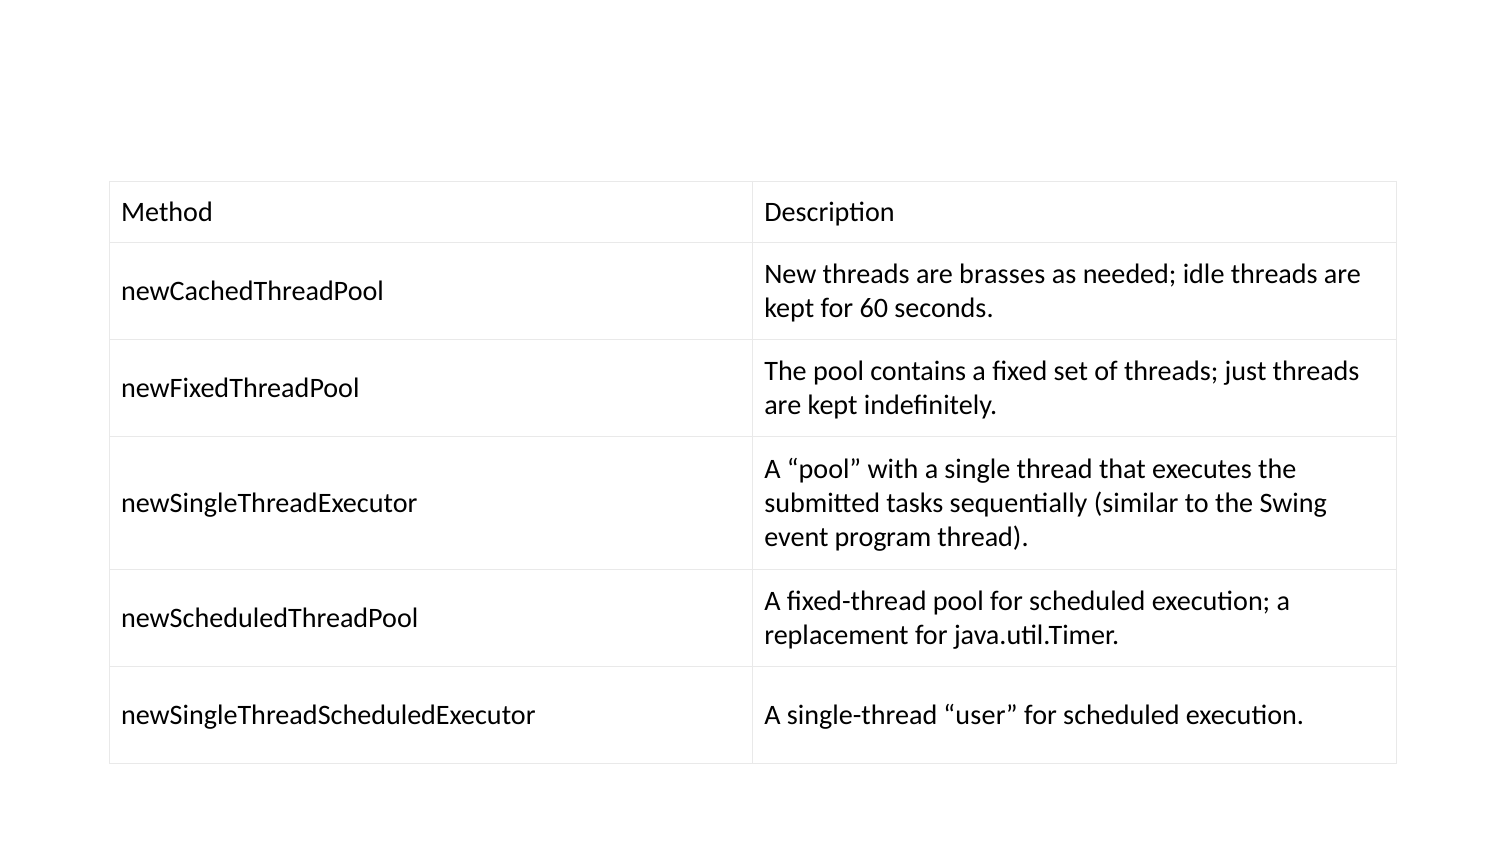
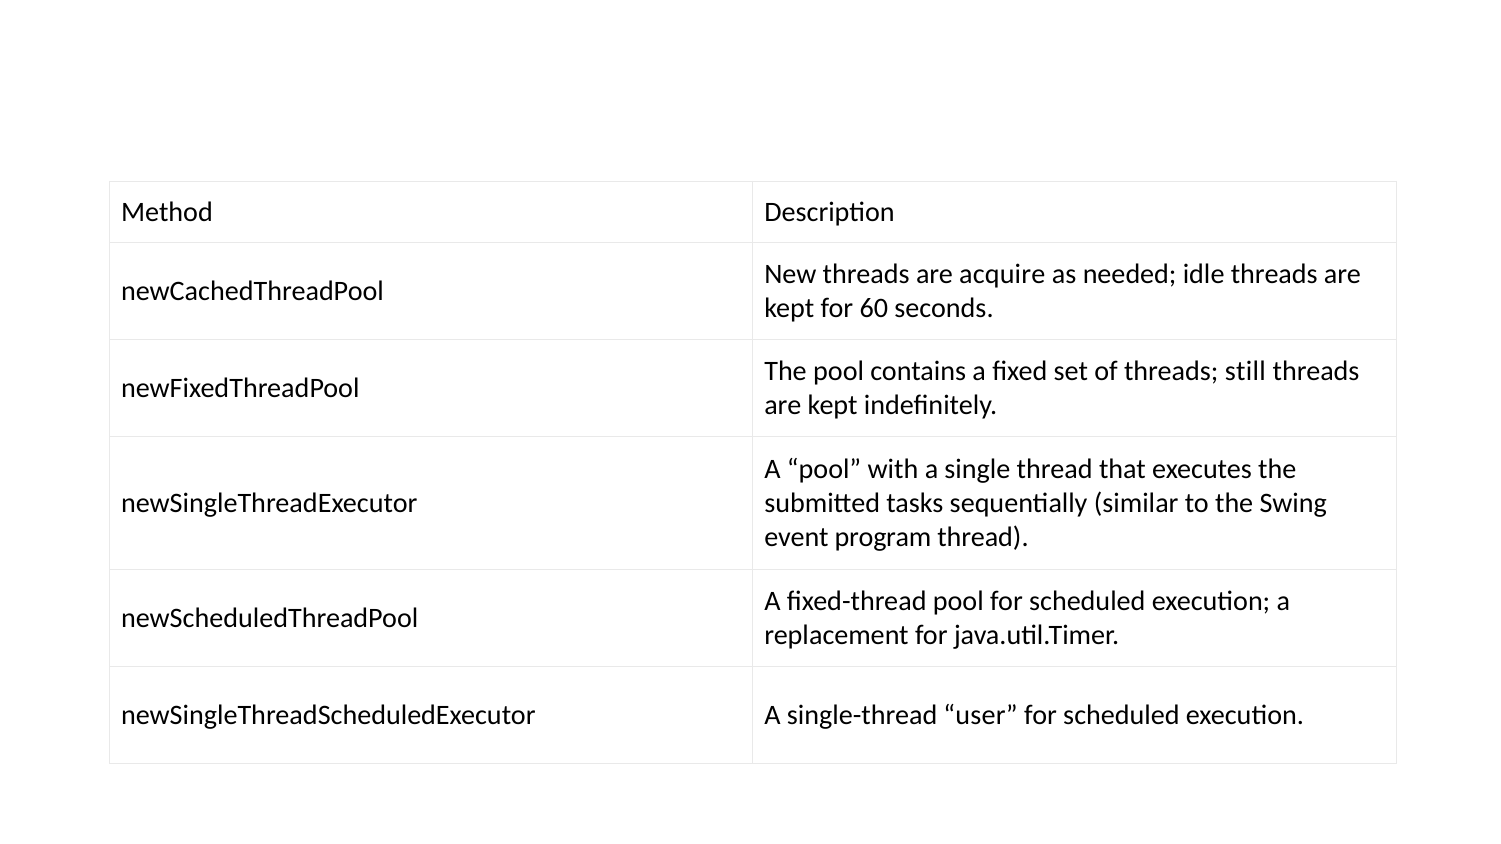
brasses: brasses -> acquire (1002, 274)
just: just -> still (1245, 371)
